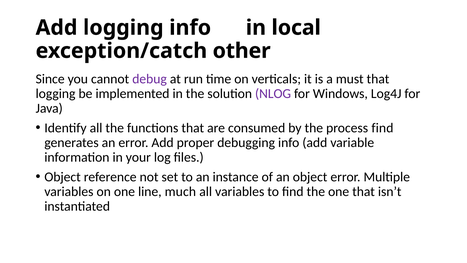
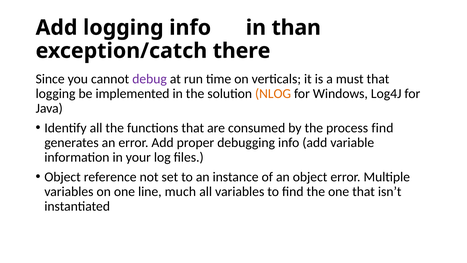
local: local -> than (296, 28)
other: other -> there (242, 51)
NLOG colour: purple -> orange (273, 94)
